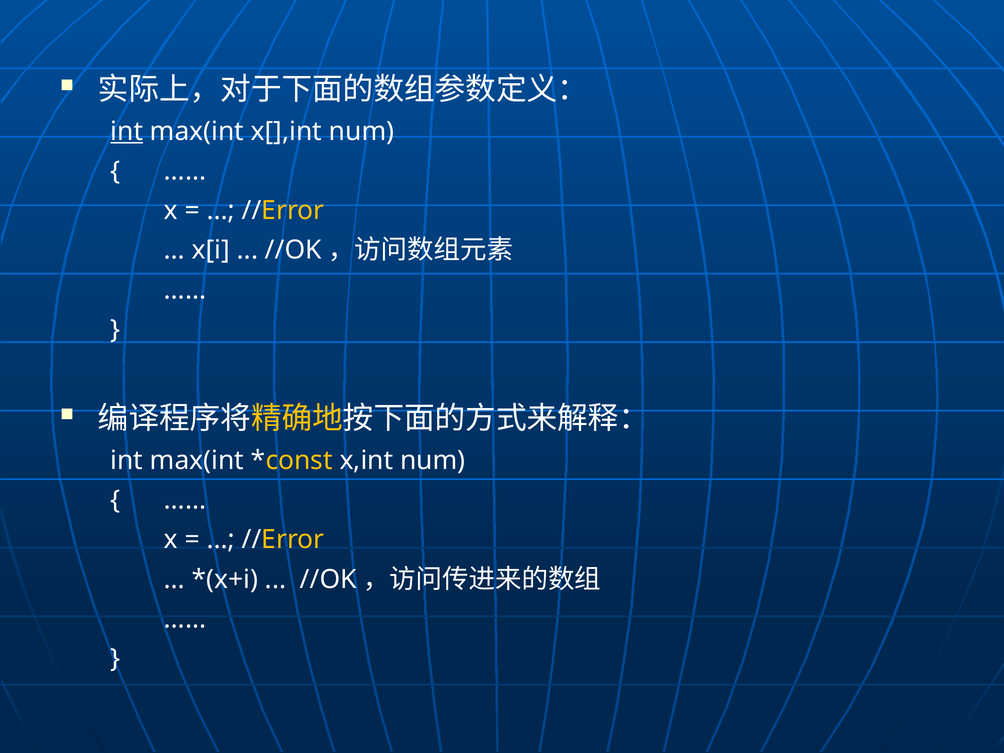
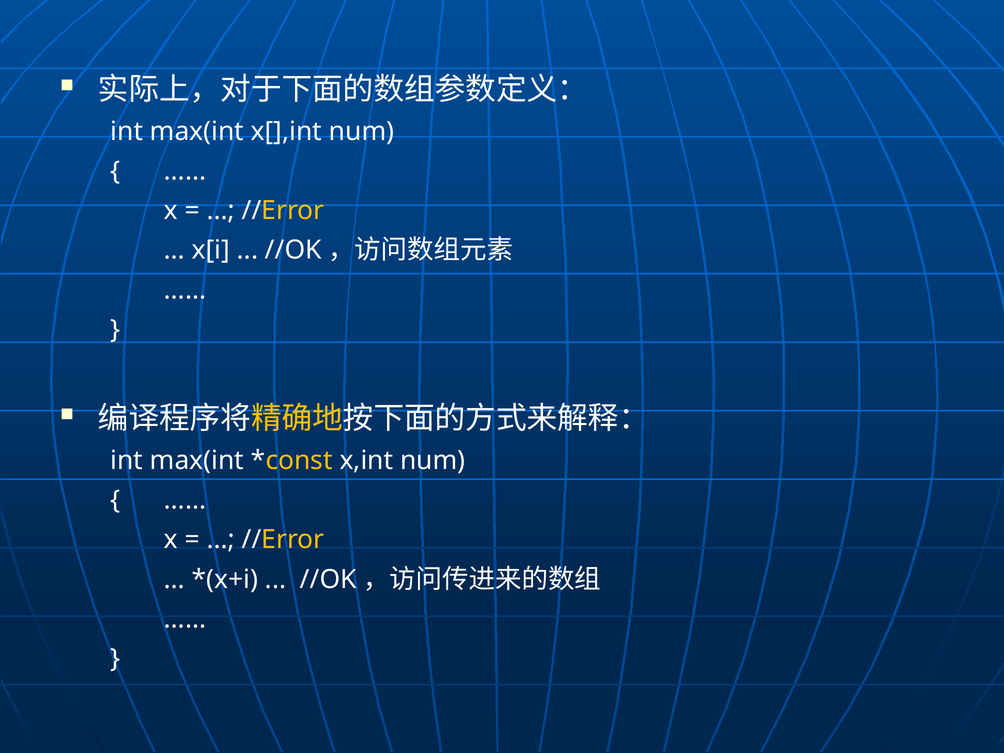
int underline: present -> none (127, 131)
